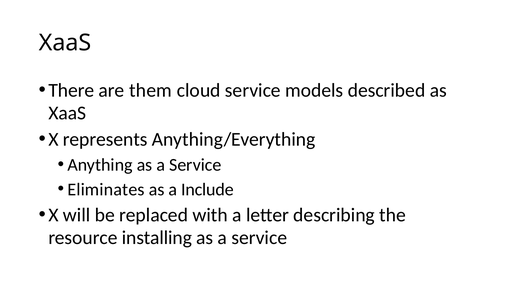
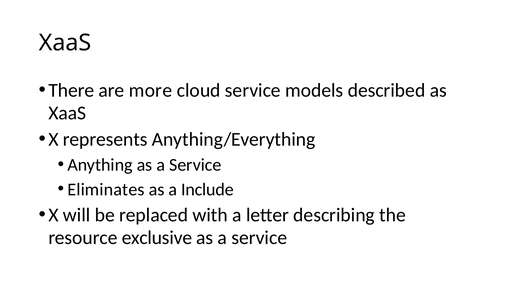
them: them -> more (151, 90)
installing: installing -> exclusive (157, 238)
